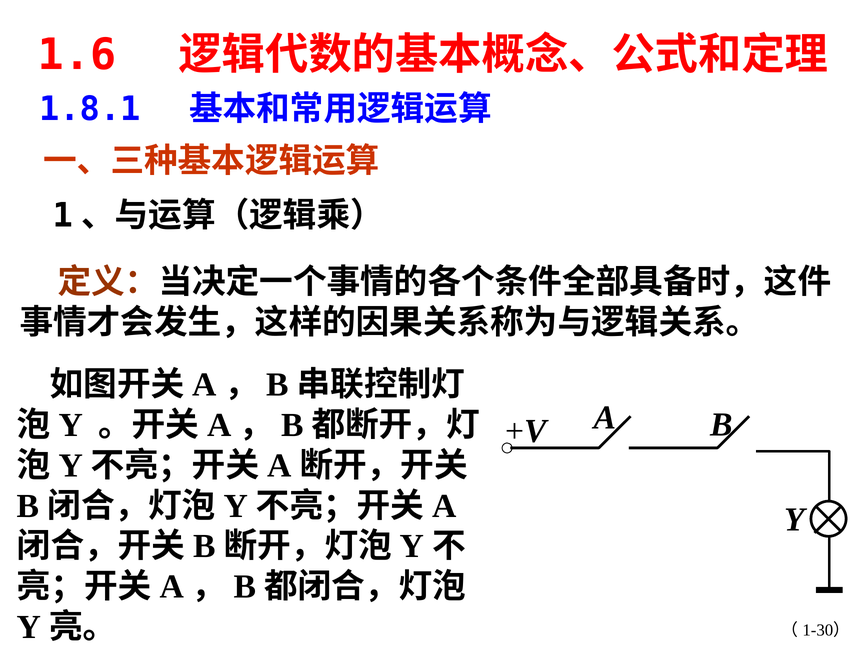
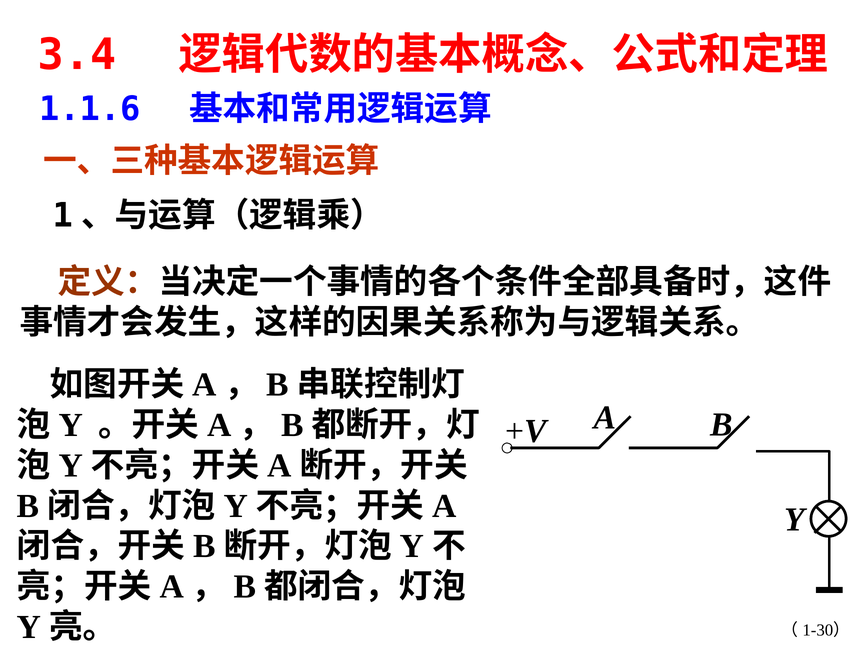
1.6: 1.6 -> 3.4 (77, 55)
1.8.1: 1.8.1 -> 1.1.6 (90, 109)
